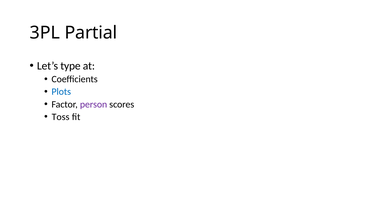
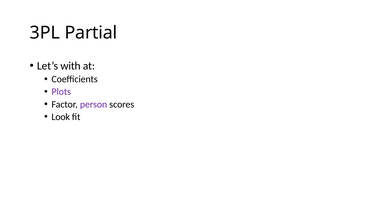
type: type -> with (70, 66)
Plots colour: blue -> purple (61, 92)
Toss: Toss -> Look (61, 117)
